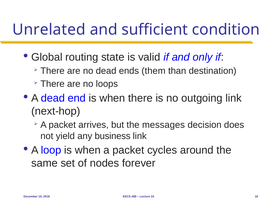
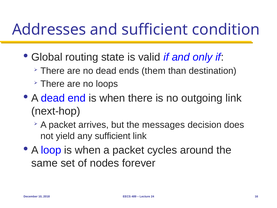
Unrelated: Unrelated -> Addresses (49, 30)
any business: business -> sufficient (113, 136)
